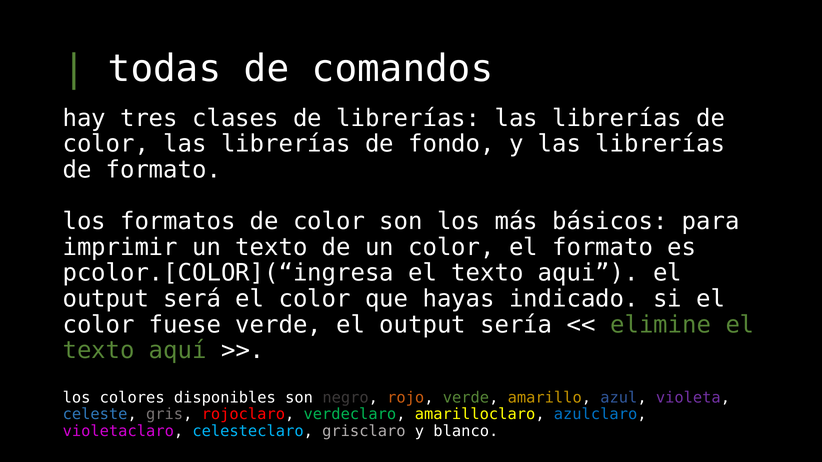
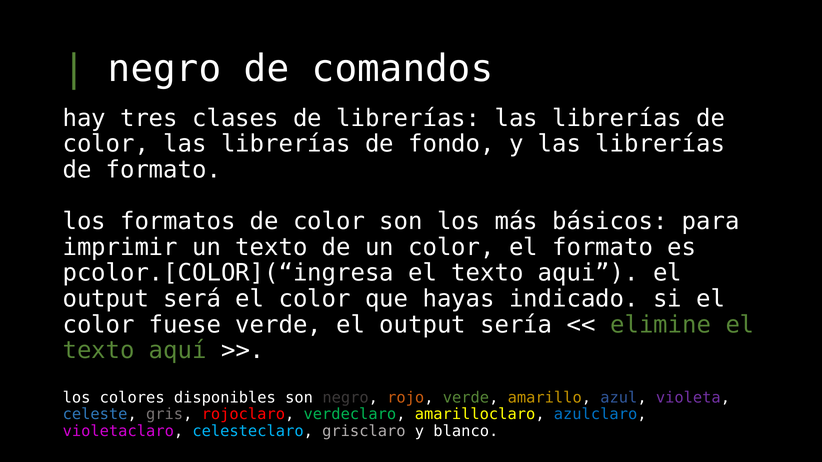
todas: todas -> negro (165, 69)
